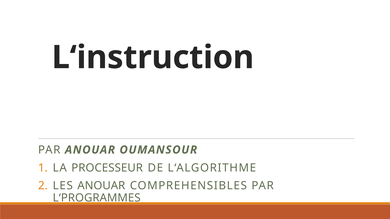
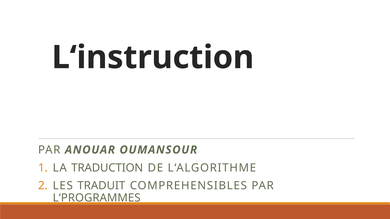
PROCESSEUR: PROCESSEUR -> TRADUCTION (107, 168)
LES ANOUAR: ANOUAR -> TRADUIT (101, 186)
